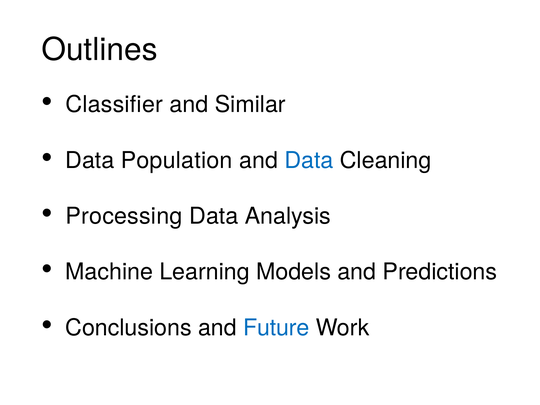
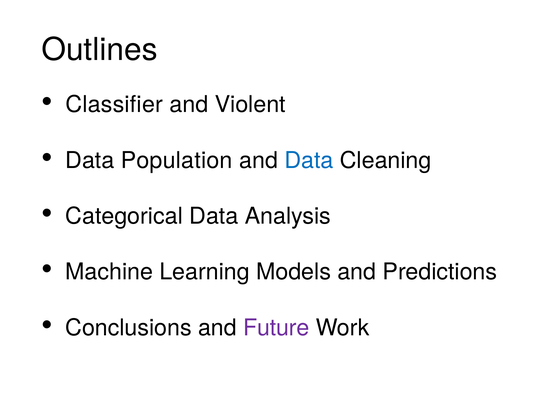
Similar: Similar -> Violent (250, 105)
Processing: Processing -> Categorical (124, 216)
Future colour: blue -> purple (276, 328)
